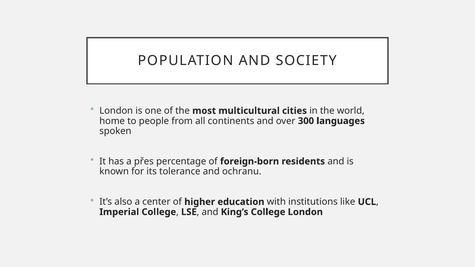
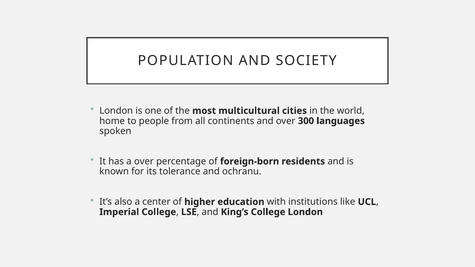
a přes: přes -> over (144, 161)
